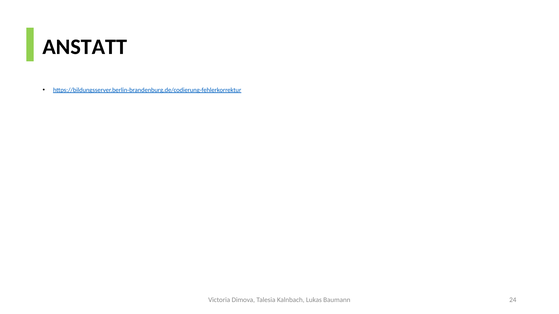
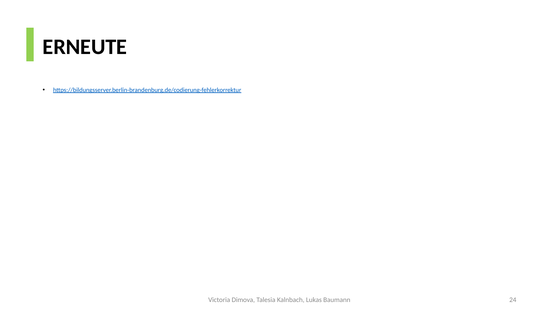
ANSTATT: ANSTATT -> ERNEUTE (85, 47)
